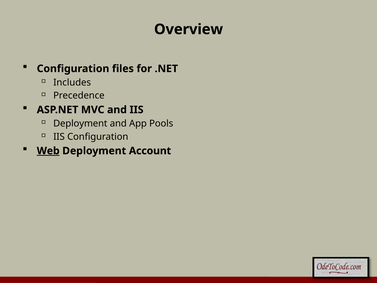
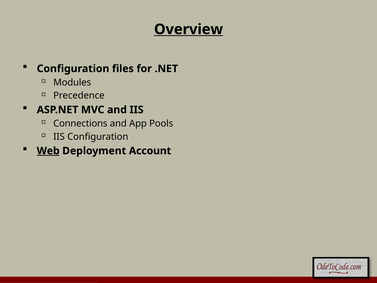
Overview underline: none -> present (189, 29)
Includes: Includes -> Modules (72, 82)
Deployment: Deployment -> Connections (80, 123)
